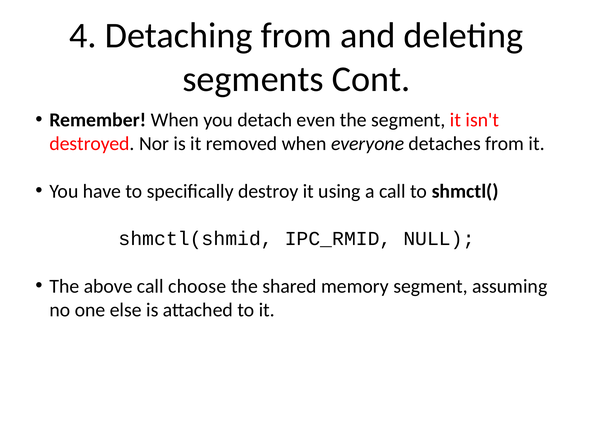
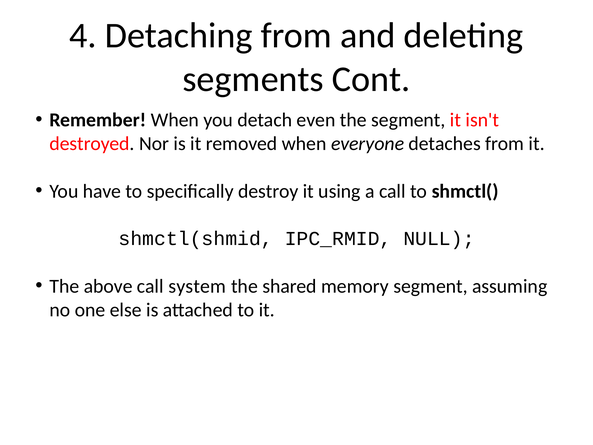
choose: choose -> system (197, 286)
